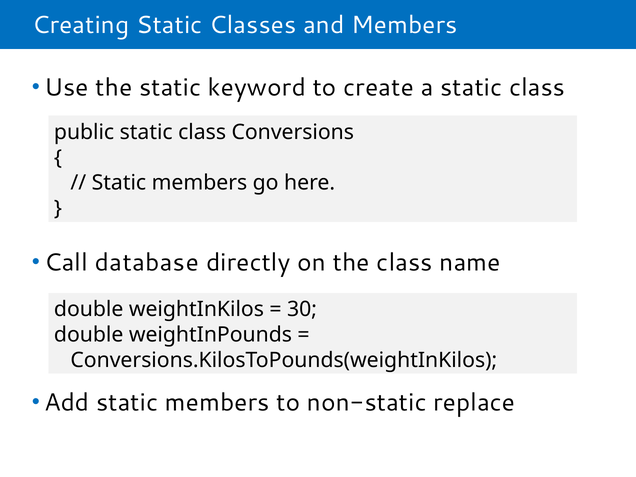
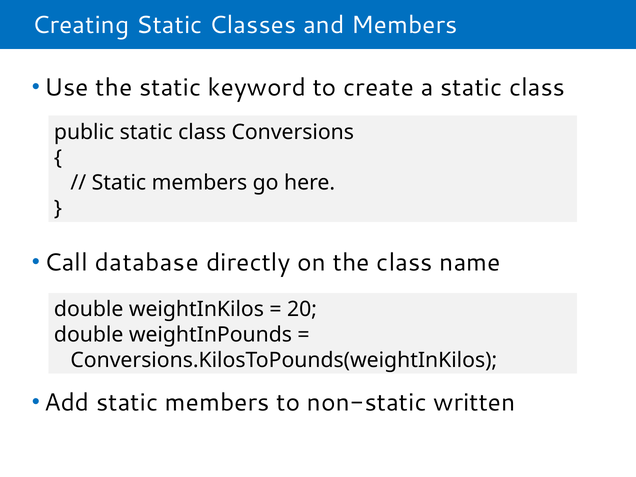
30: 30 -> 20 (302, 309)
replace: replace -> written (474, 403)
